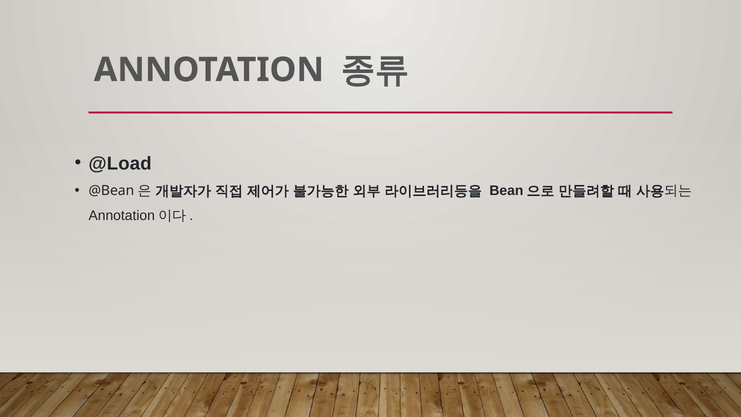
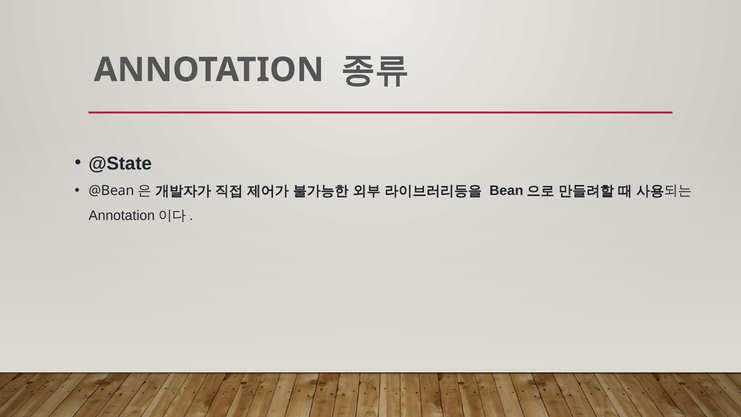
@Load: @Load -> @State (120, 163)
